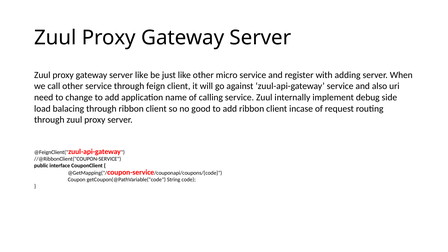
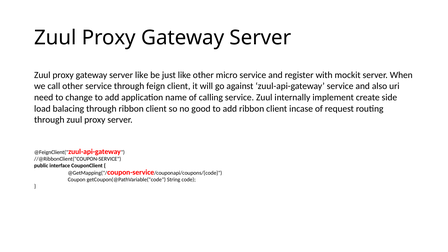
adding: adding -> mockit (348, 75)
debug: debug -> create (368, 97)
